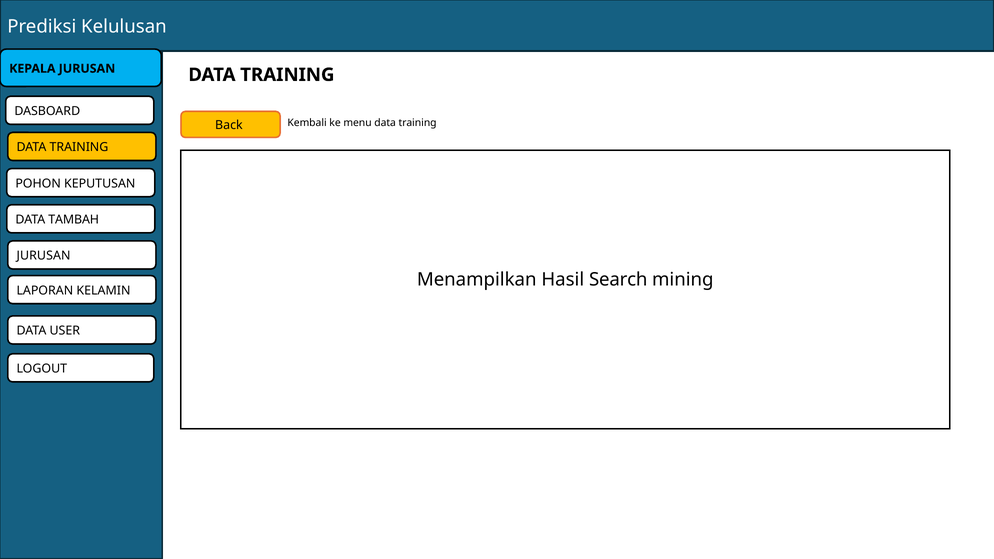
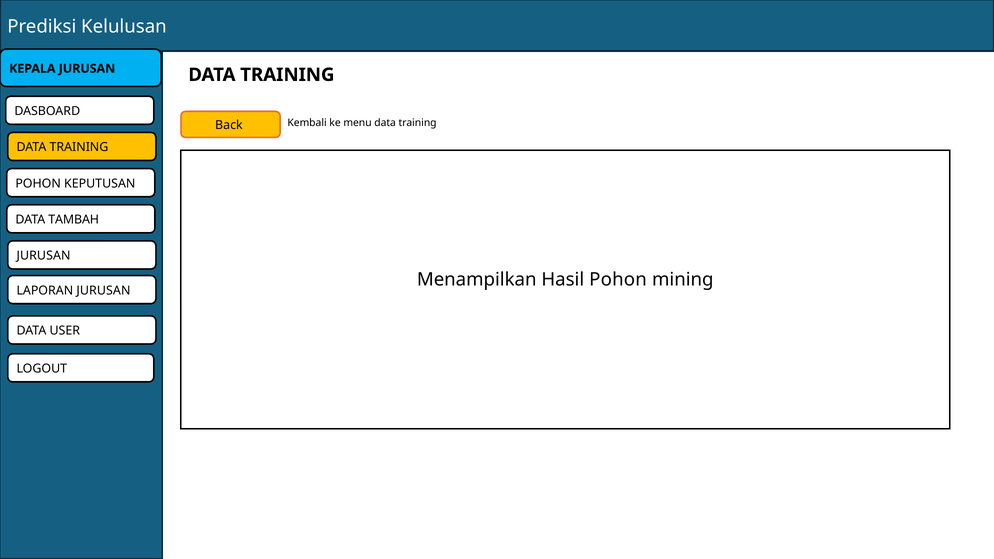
Hasil Search: Search -> Pohon (618, 280)
LAPORAN KELAMIN: KELAMIN -> JURUSAN (103, 291)
